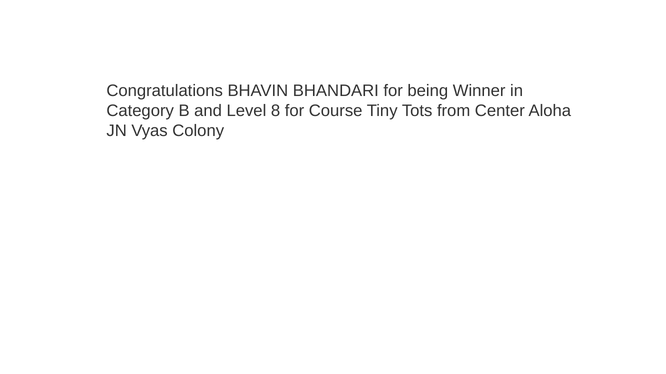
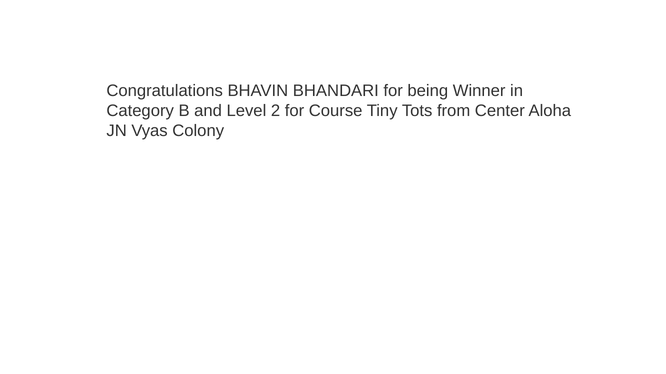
8: 8 -> 2 (276, 111)
